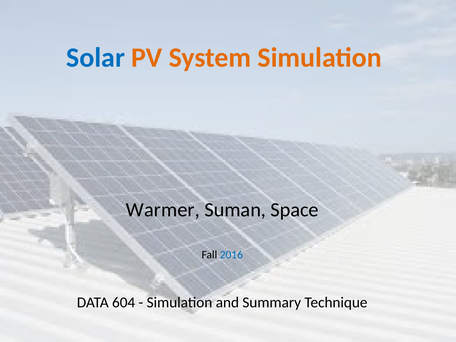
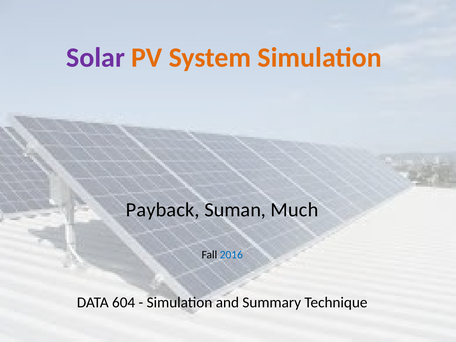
Solar colour: blue -> purple (96, 58)
Warmer: Warmer -> Payback (163, 210)
Space: Space -> Much (294, 210)
